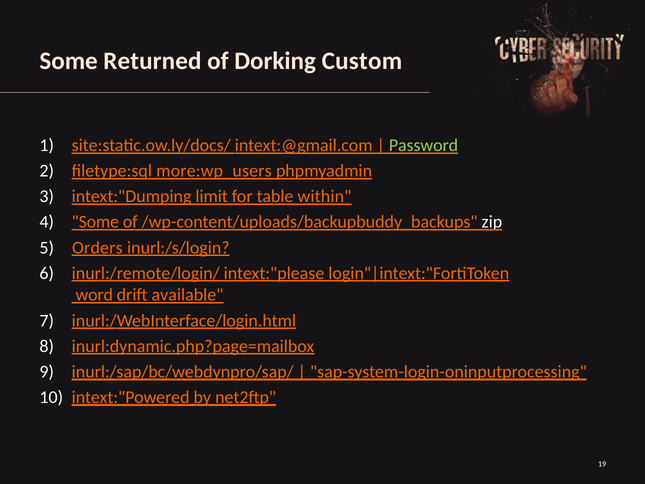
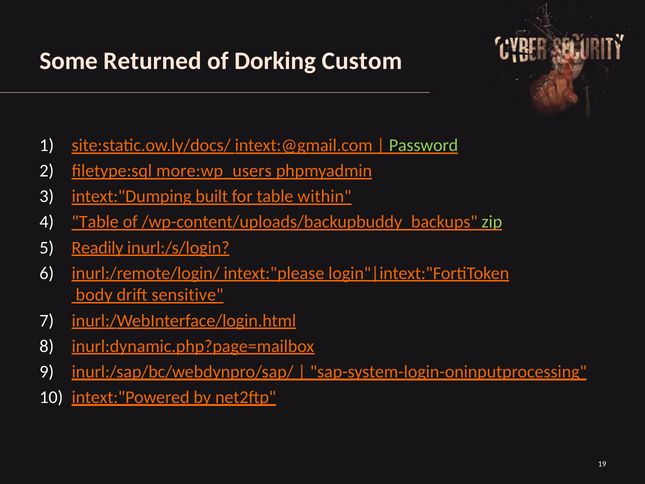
limit: limit -> built (212, 196)
Some: Some -> Table (95, 222)
zip colour: white -> light green (492, 222)
Orders: Orders -> Readily (98, 247)
word: word -> body (94, 295)
available: available -> sensitive (187, 295)
